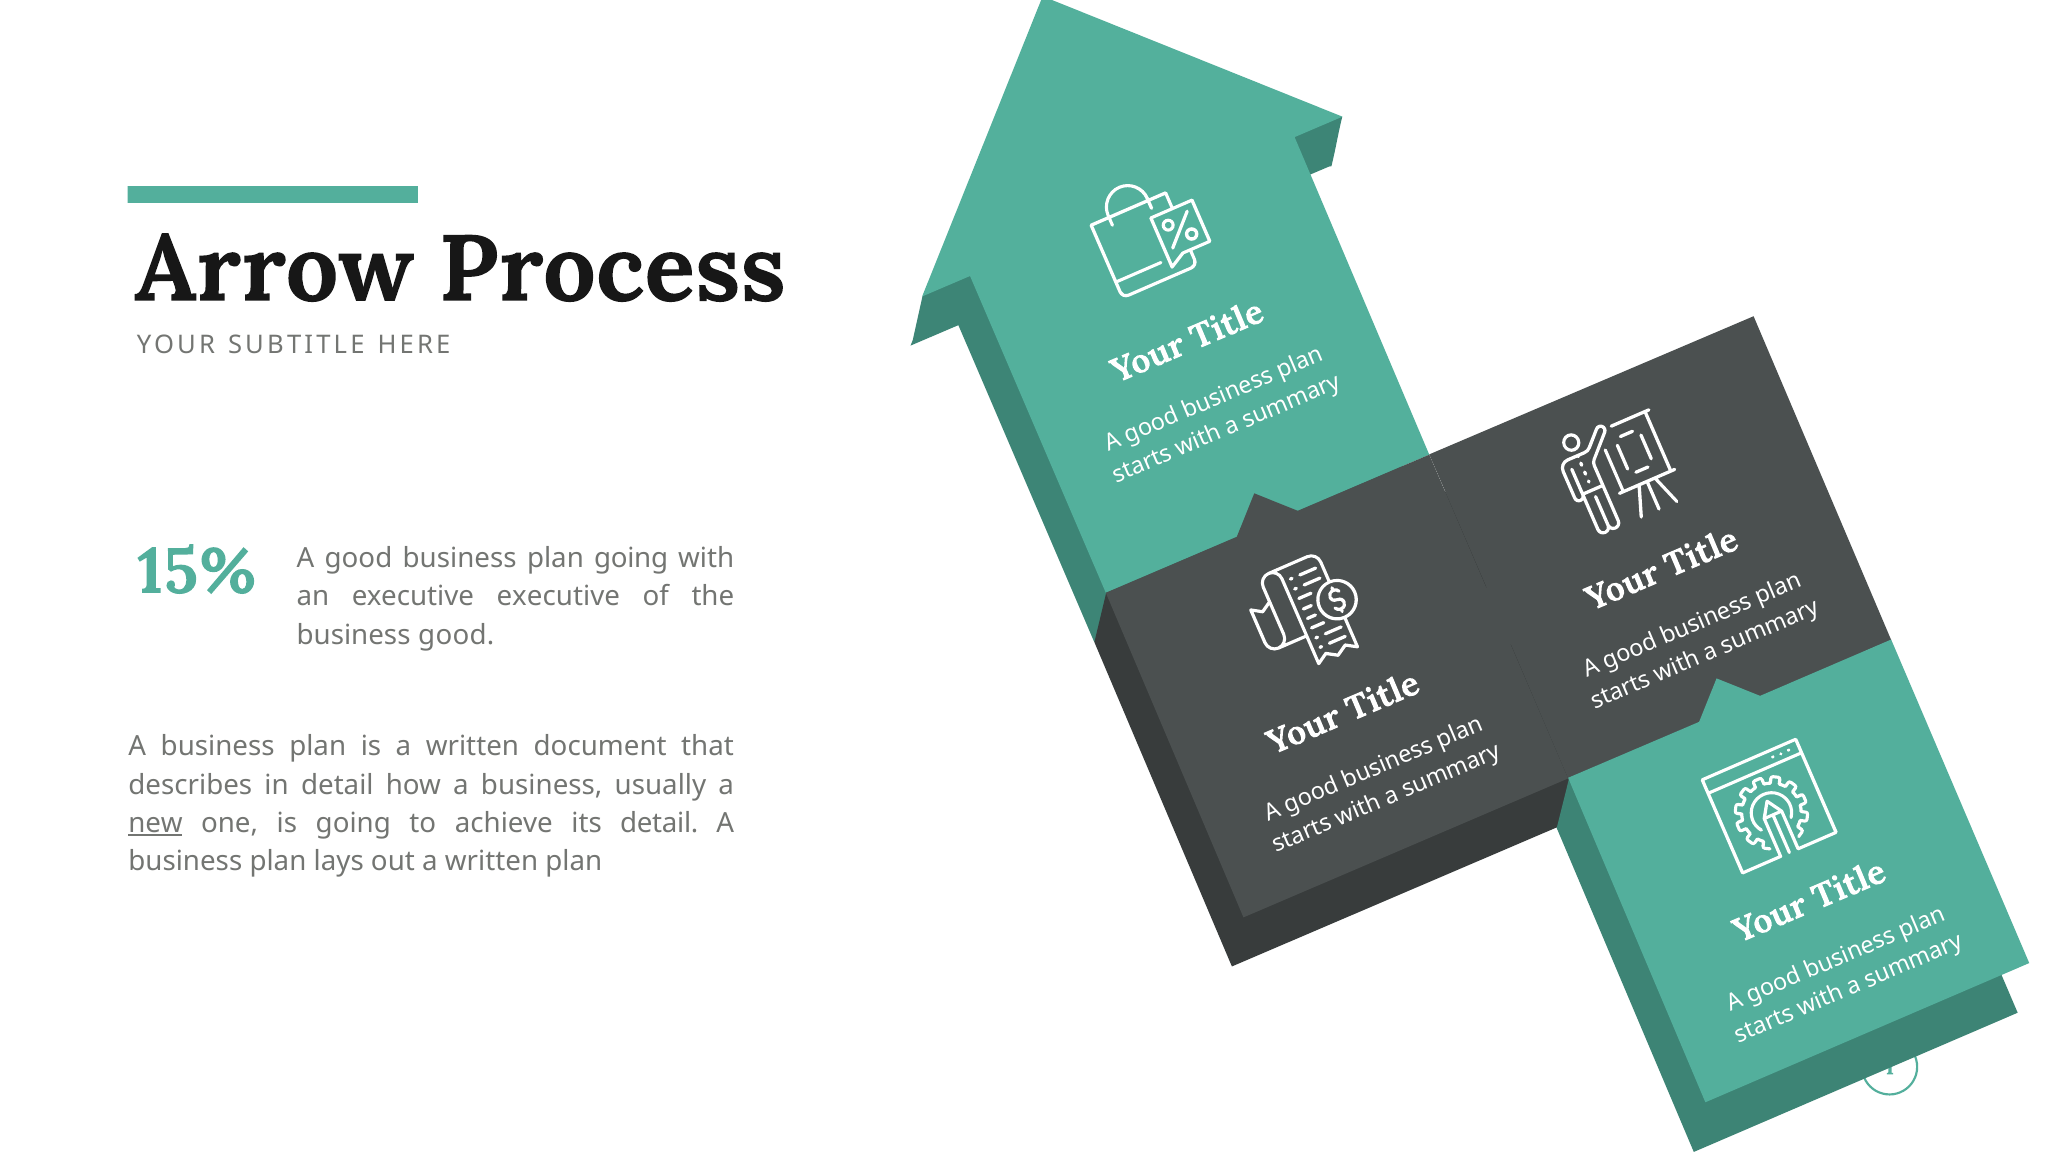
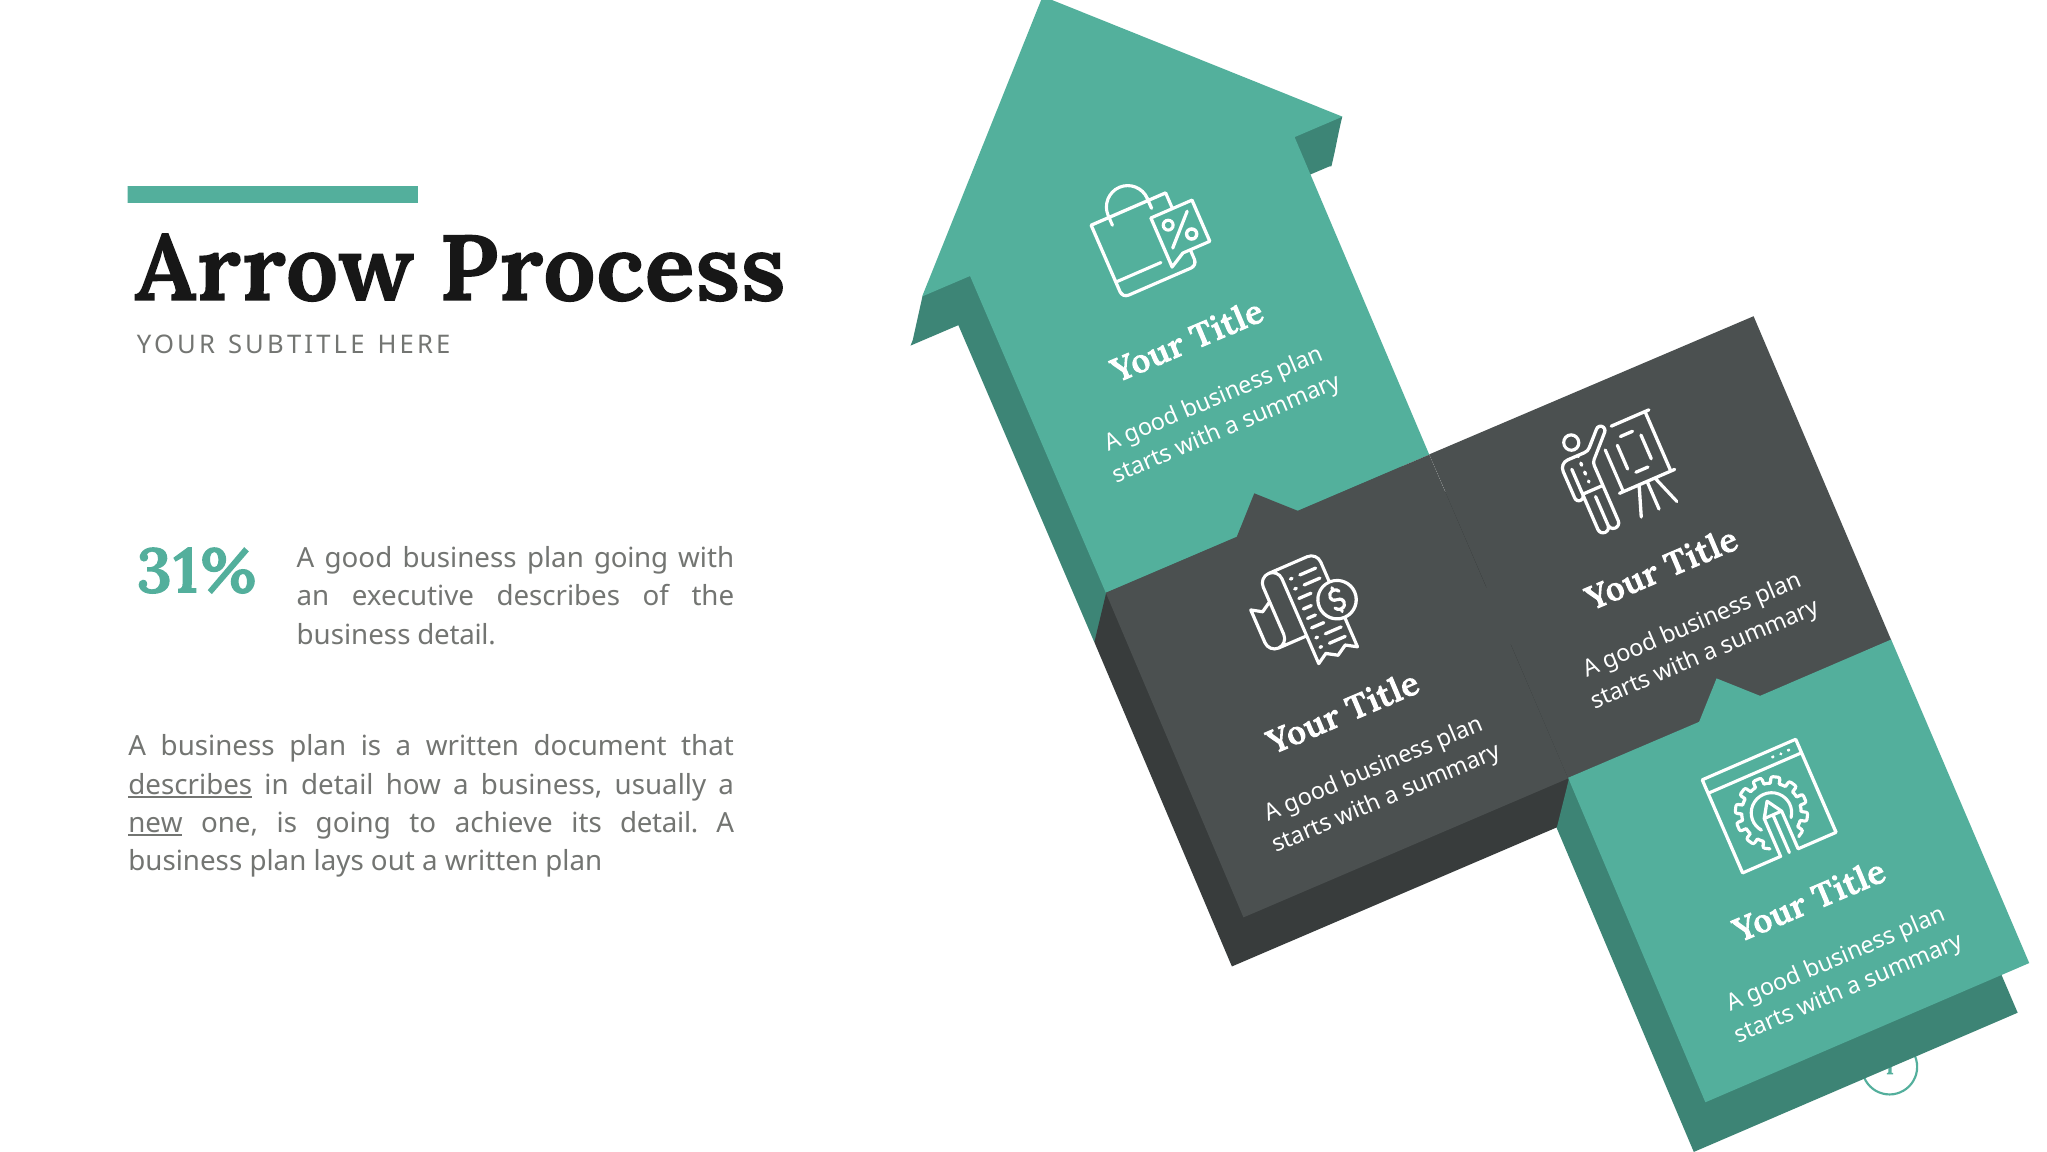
15%: 15% -> 31% (197, 572)
executive executive: executive -> describes (558, 596)
business good: good -> detail (457, 635)
describes underline: none -> present (190, 785)
